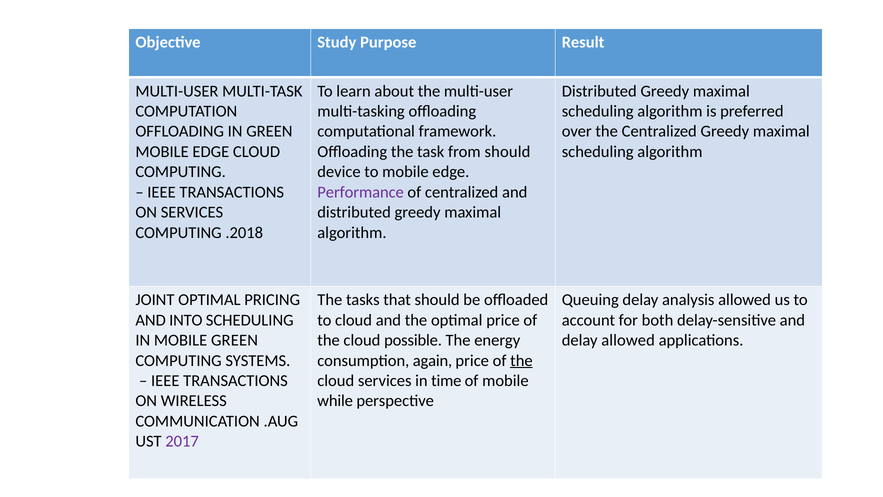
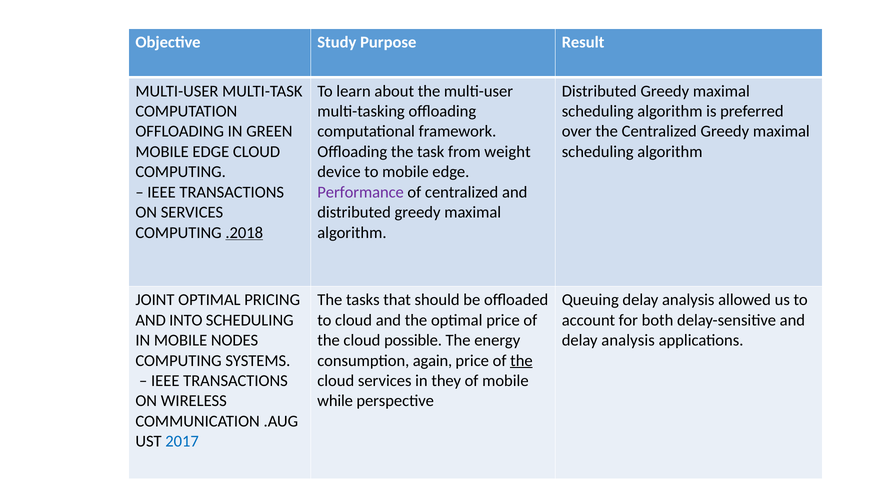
from should: should -> weight (508, 152)
.2018 underline: none -> present (244, 232)
MOBILE GREEN: GREEN -> NODES (235, 340)
allowed: allowed -> analysis (628, 340)
time: time -> they (446, 381)
2017 colour: purple -> blue (182, 441)
